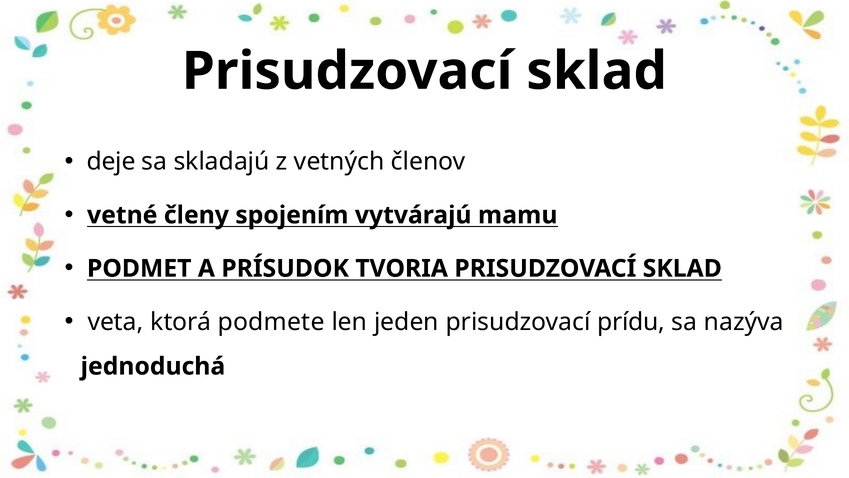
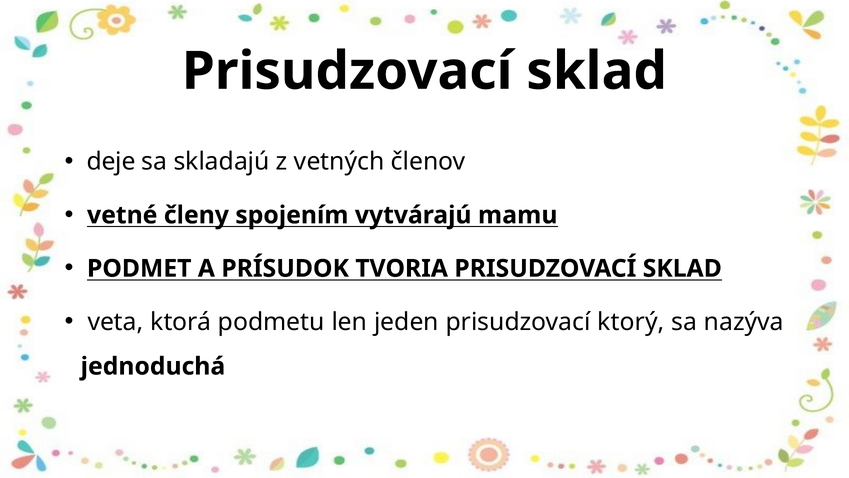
podmete: podmete -> podmetu (271, 322)
prídu: prídu -> ktorý (631, 322)
